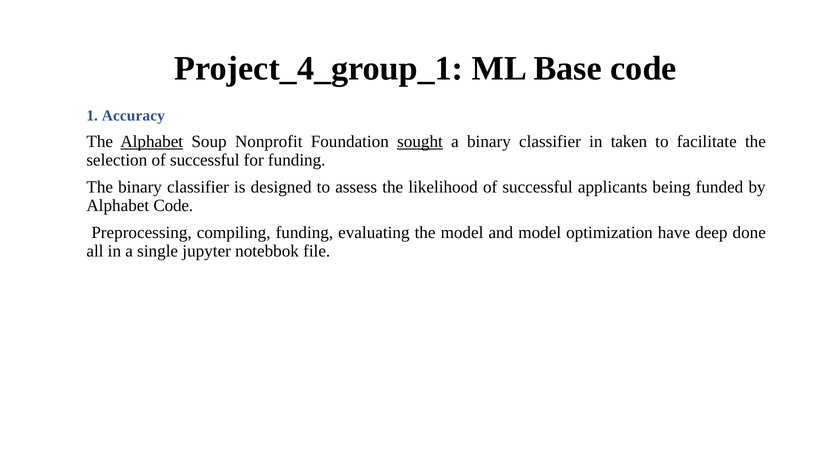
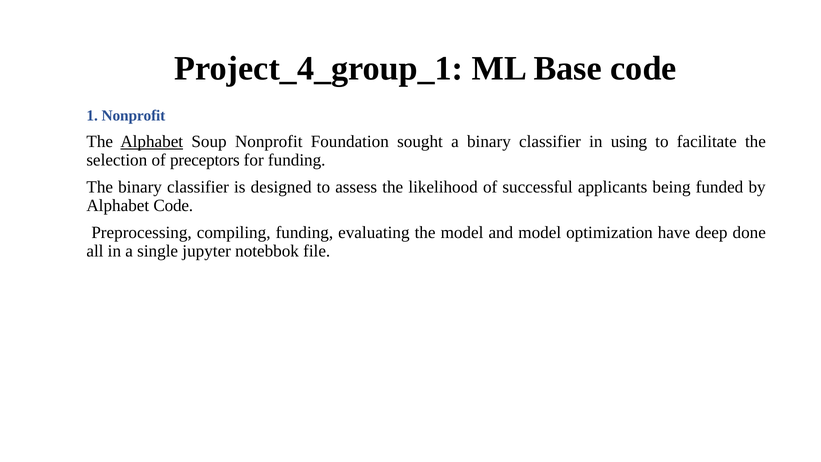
1 Accuracy: Accuracy -> Nonprofit (133, 115)
sought underline: present -> none (420, 142)
taken: taken -> using (629, 142)
selection of successful: successful -> preceptors (205, 160)
